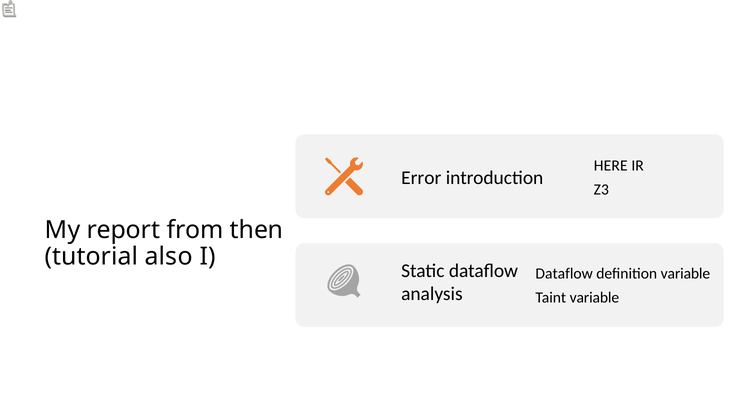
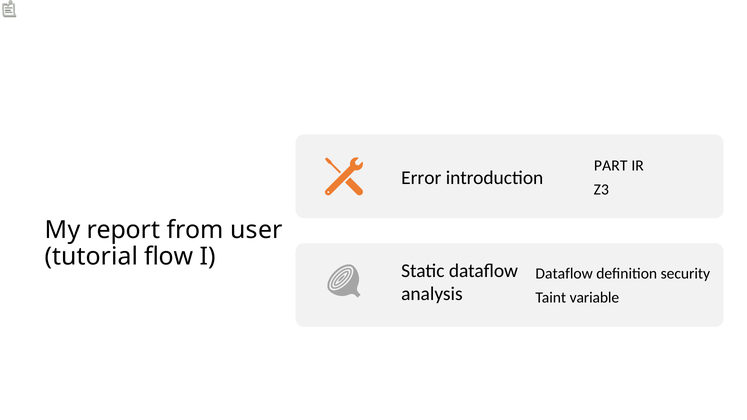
HERE: HERE -> PART (611, 165)
then: then -> user (256, 230)
also: also -> flow (169, 257)
definition variable: variable -> security (685, 274)
